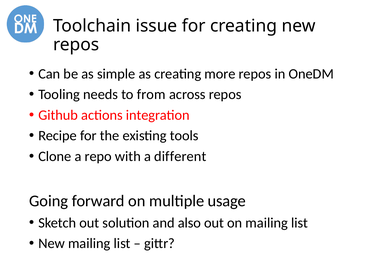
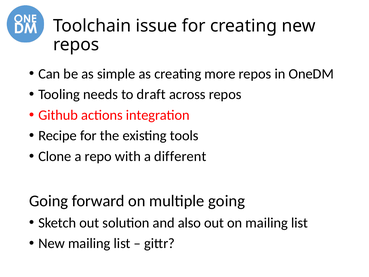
from: from -> draft (151, 94)
multiple usage: usage -> going (227, 201)
